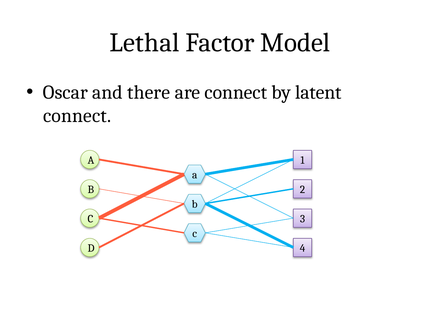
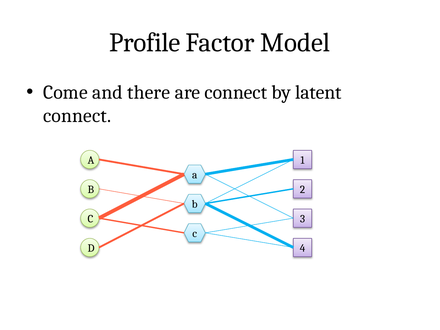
Lethal: Lethal -> Profile (145, 43)
Oscar: Oscar -> Come (65, 92)
